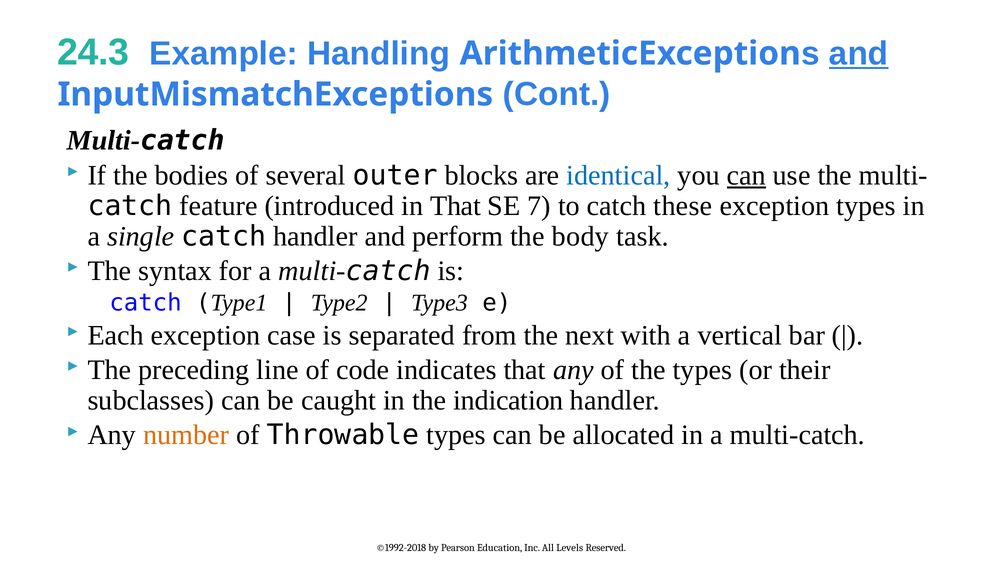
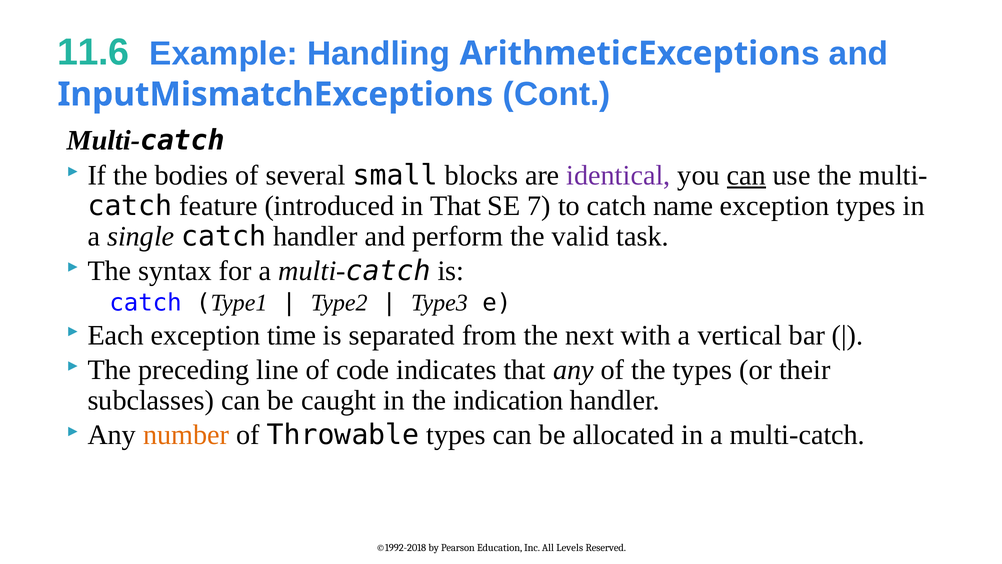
24.3: 24.3 -> 11.6 (93, 52)
and underline: present -> none (859, 53)
outer: outer -> small (395, 175)
identical colour: blue -> purple (618, 175)
these: these -> name (683, 206)
body: body -> valid (580, 236)
case: case -> time (292, 335)
